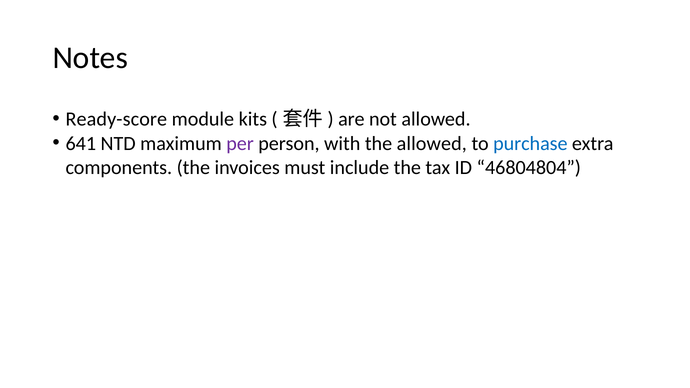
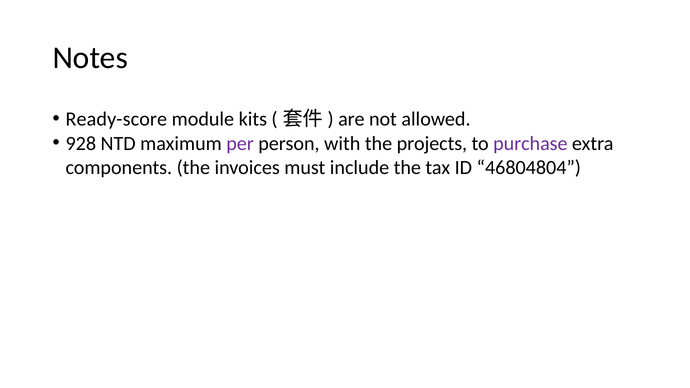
641: 641 -> 928 (81, 143)
the allowed: allowed -> projects (432, 143)
purchase colour: blue -> purple (530, 143)
